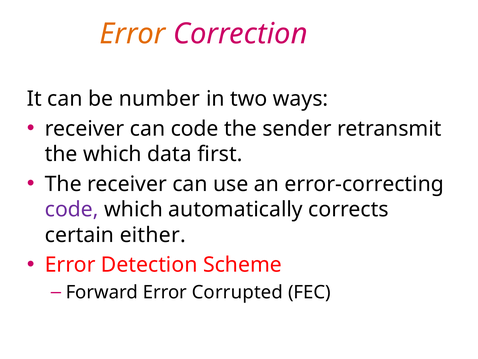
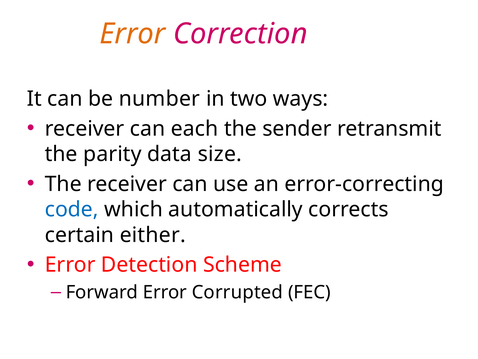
can code: code -> each (195, 129)
the which: which -> parity (112, 154)
first: first -> size (220, 154)
code colour: purple -> blue (72, 209)
